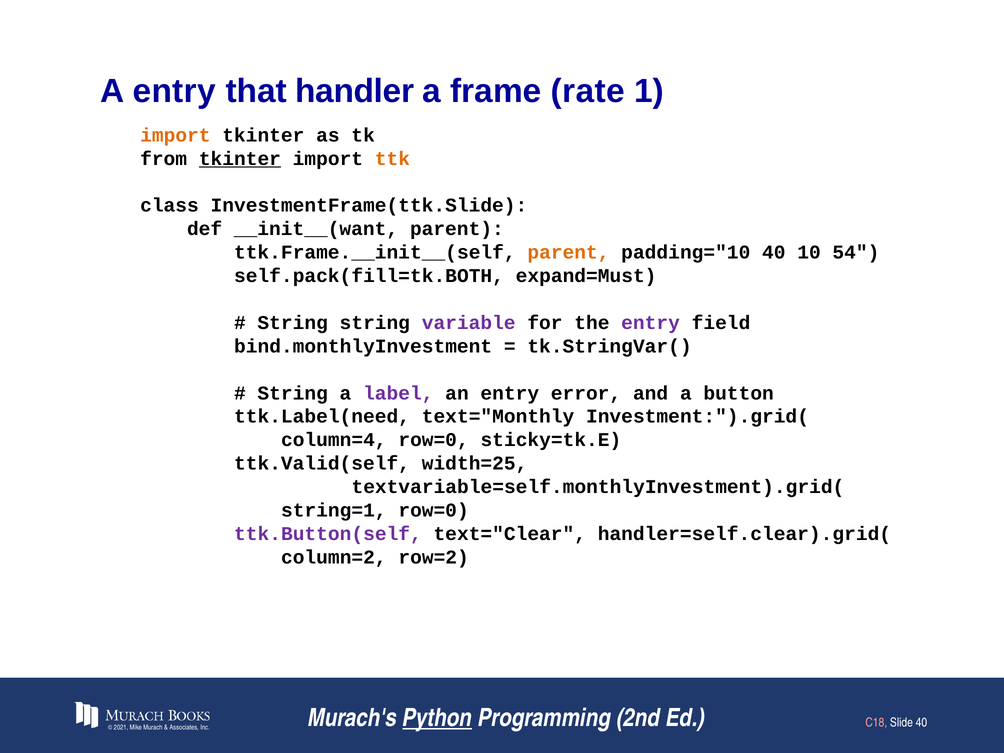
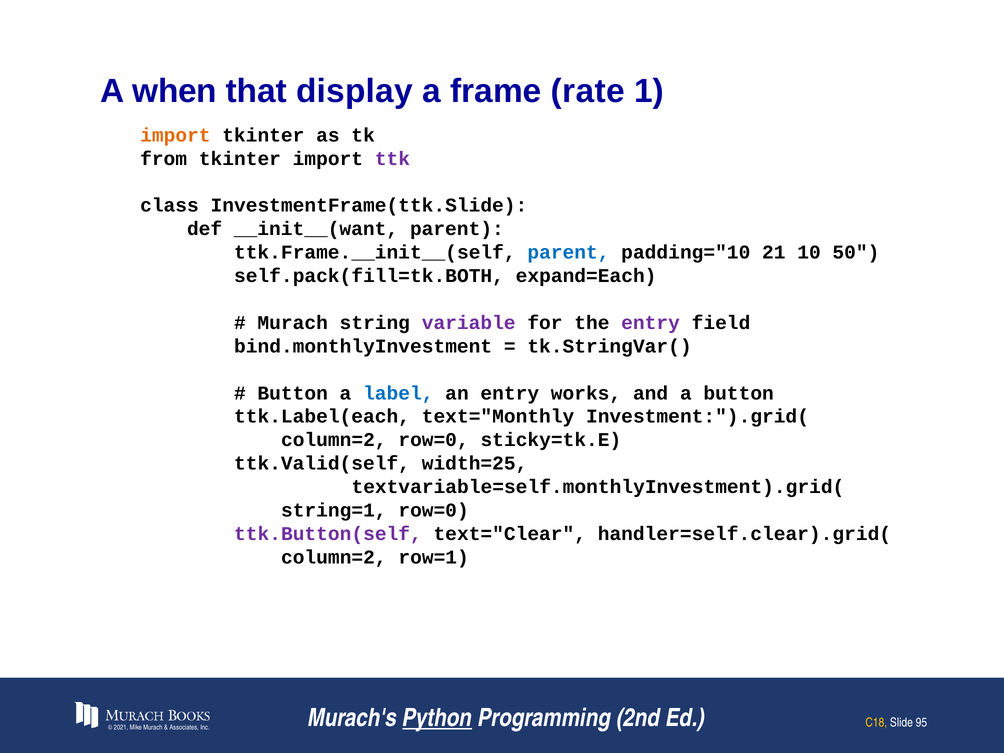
A entry: entry -> when (175, 91)
handler: handler -> display (354, 91)
tkinter underline: present -> none (240, 159)
ttk colour: orange -> purple (392, 159)
parent colour: orange -> blue (568, 252)
padding="10 40: 40 -> 21 (774, 252)
54: 54 -> 50 (856, 252)
expand=Must: expand=Must -> expand=Each (586, 276)
String: String -> Murach (293, 323)
String: String -> Button (293, 393)
label colour: purple -> blue (398, 393)
error: error -> works (586, 393)
ttk.Label(need: ttk.Label(need -> ttk.Label(each (322, 417)
column=4: column=4 -> column=2 (334, 440)
row=2: row=2 -> row=1 (434, 557)
C18 colour: pink -> yellow (876, 722)
Slide 40: 40 -> 95 (921, 722)
